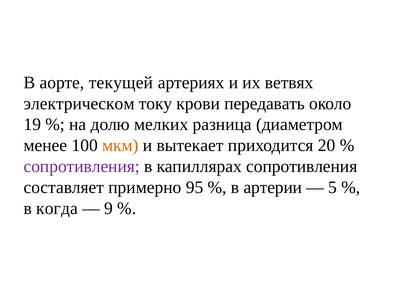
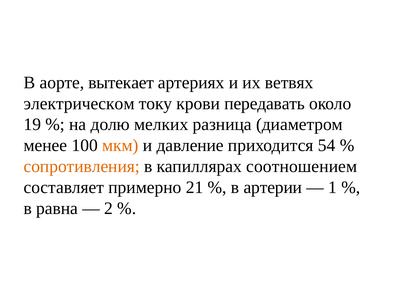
текущей: текущей -> вытекает (121, 82)
вытекает: вытекает -> давление (190, 145)
20: 20 -> 54 (327, 145)
сопротивления colour: purple -> orange (82, 166)
капиллярах сопротивления: сопротивления -> соотношением (302, 166)
95: 95 -> 21 (195, 187)
5: 5 -> 1 (333, 187)
когда: когда -> равна (57, 208)
9: 9 -> 2 (109, 208)
